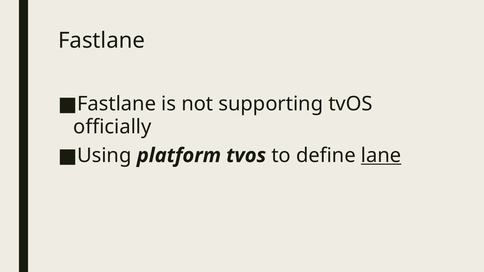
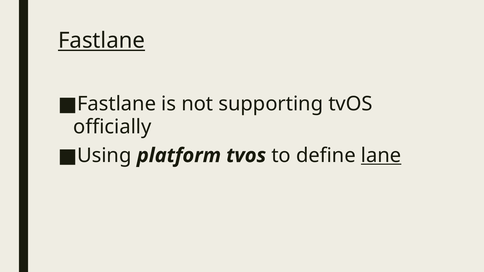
Fastlane underline: none -> present (102, 41)
